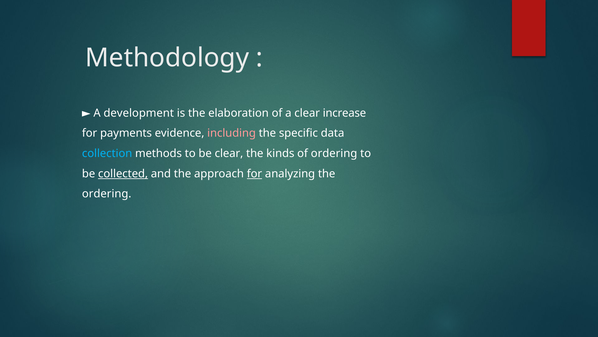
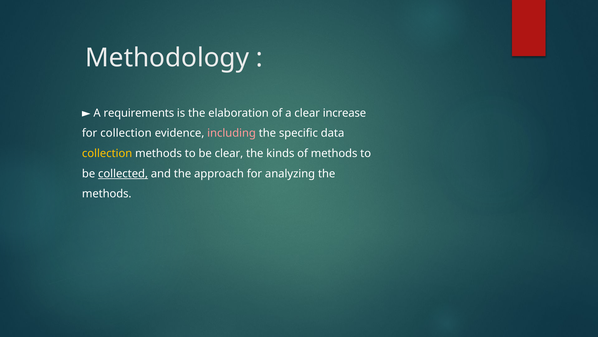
development: development -> requirements (139, 113)
for payments: payments -> collection (126, 133)
collection colour: light blue -> yellow (107, 153)
of ordering: ordering -> methods (334, 153)
for underline: present -> none (254, 173)
ordering: ordering -> methods (107, 194)
